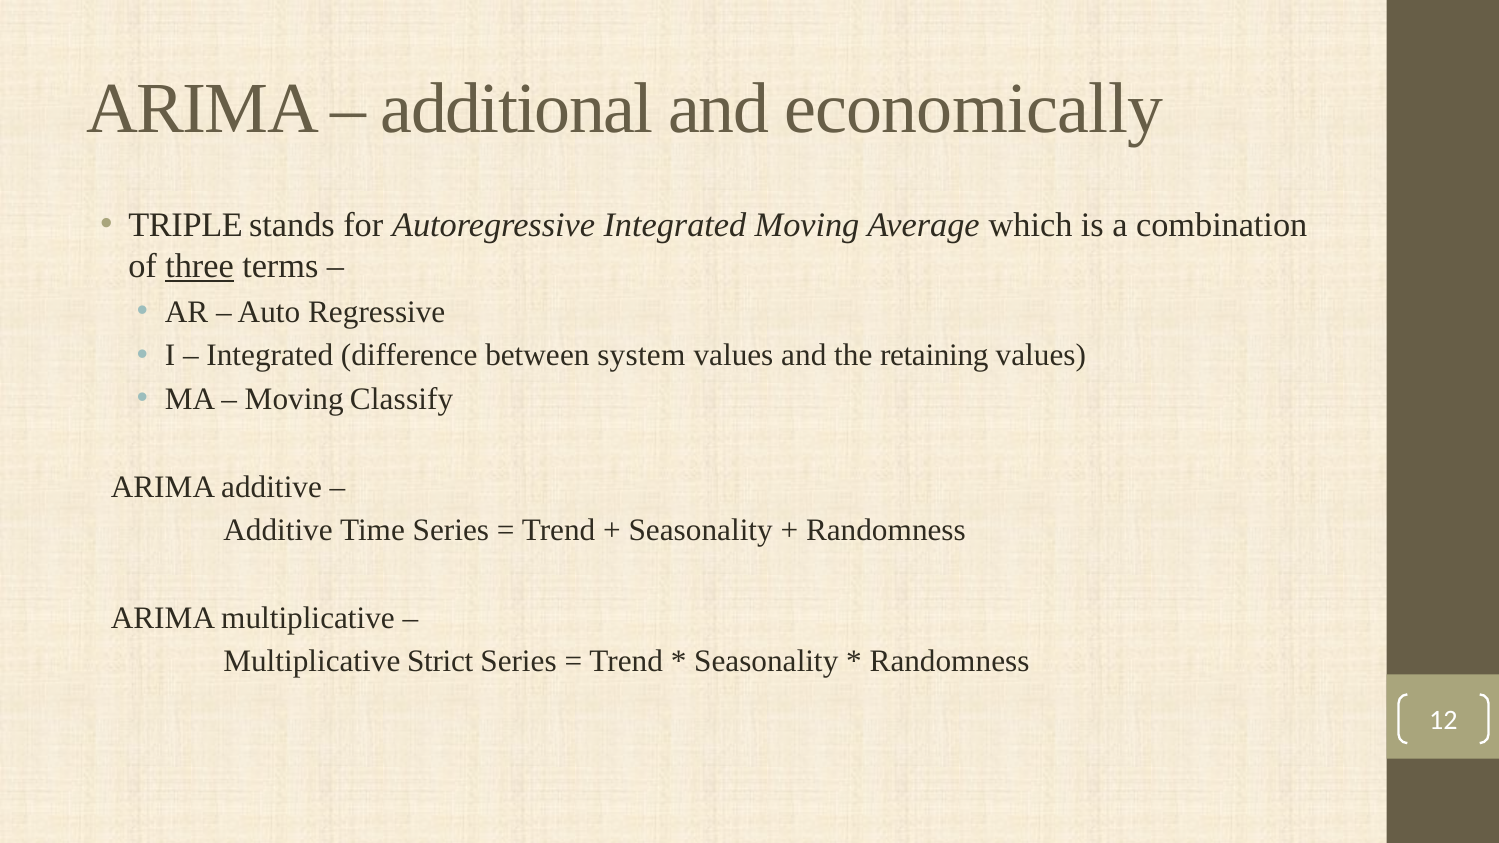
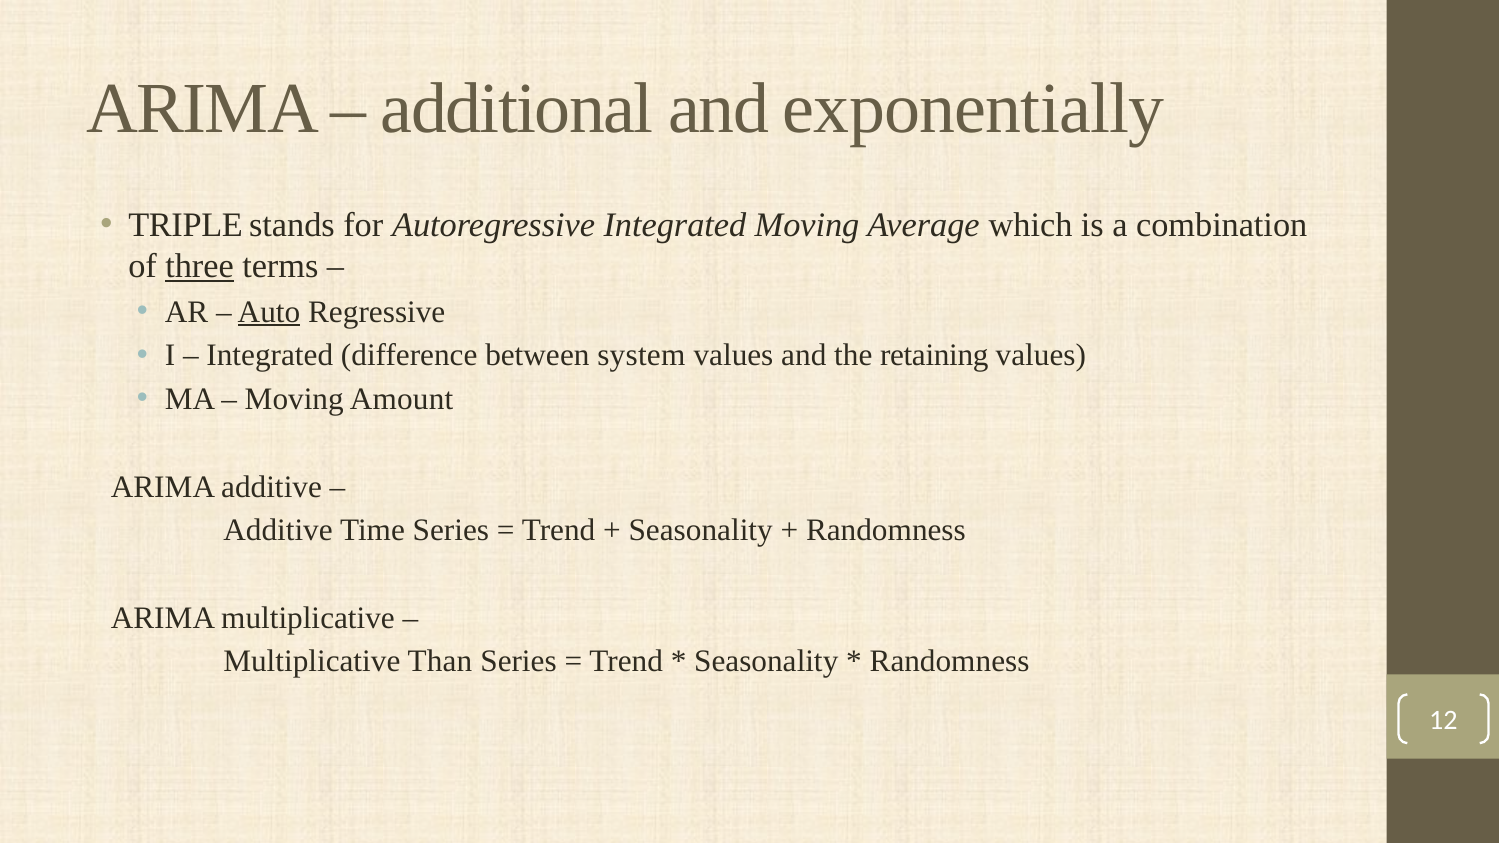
economically: economically -> exponentially (974, 109)
Auto underline: none -> present (269, 312)
Classify: Classify -> Amount (402, 399)
Strict: Strict -> Than (440, 662)
